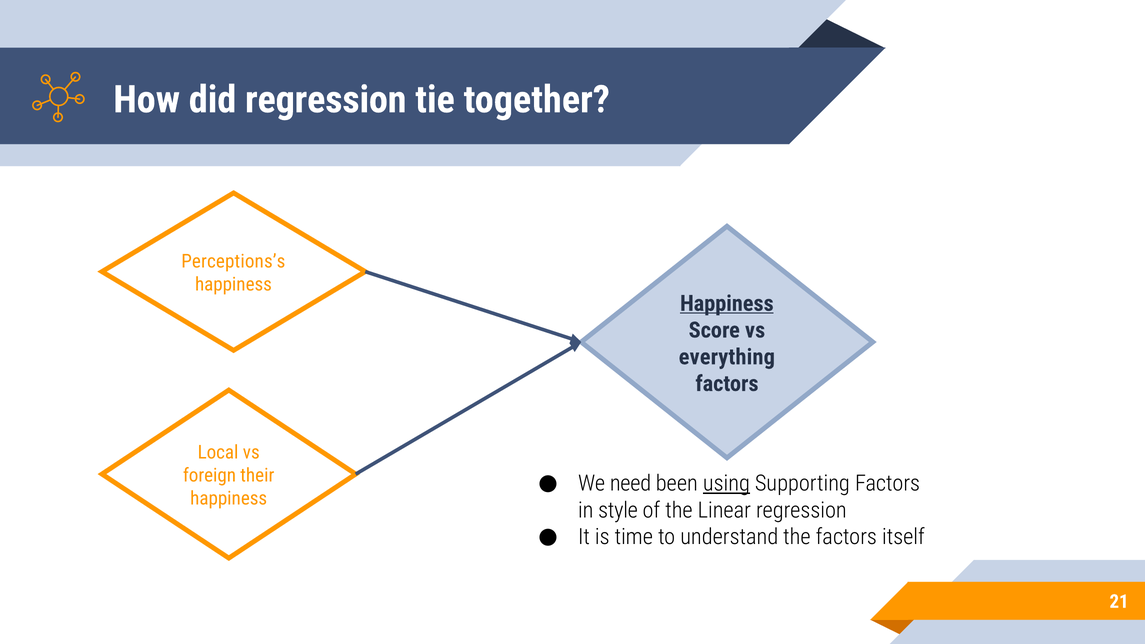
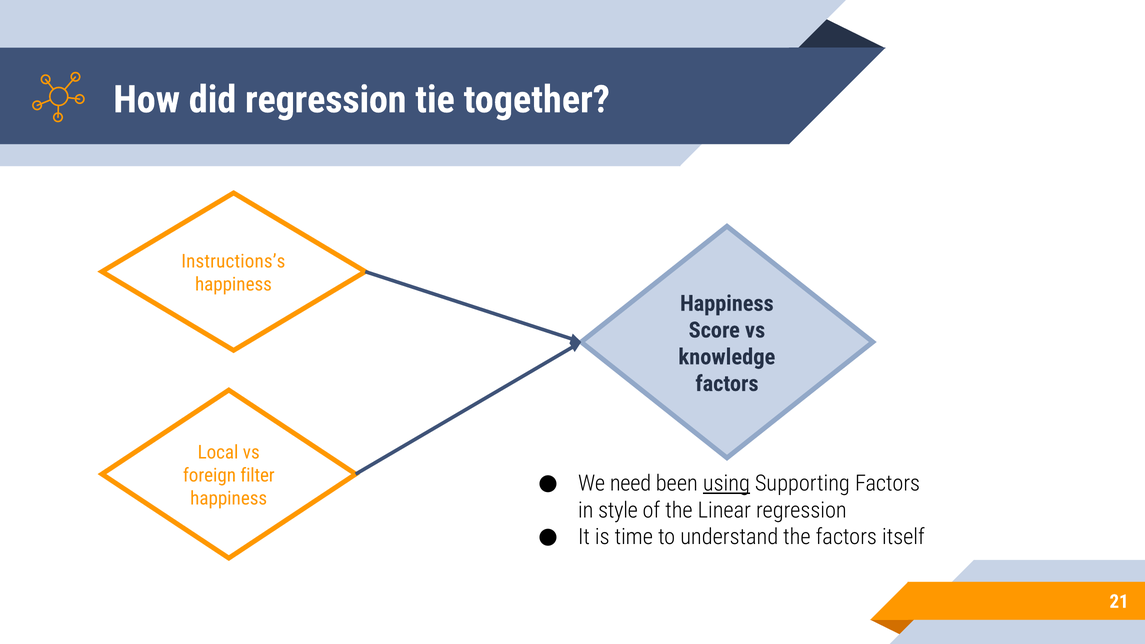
Perceptions’s: Perceptions’s -> Instructions’s (233, 262)
Happiness underline: present -> none (727, 304)
everything: everything -> knowledge (727, 357)
their: their -> filter (257, 475)
